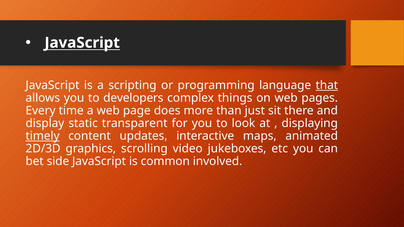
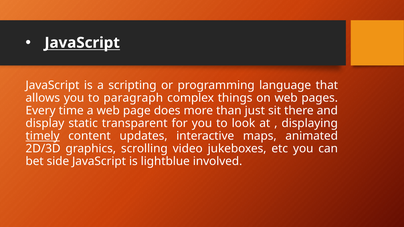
that underline: present -> none (327, 85)
developers: developers -> paragraph (133, 98)
common: common -> lightblue (165, 162)
